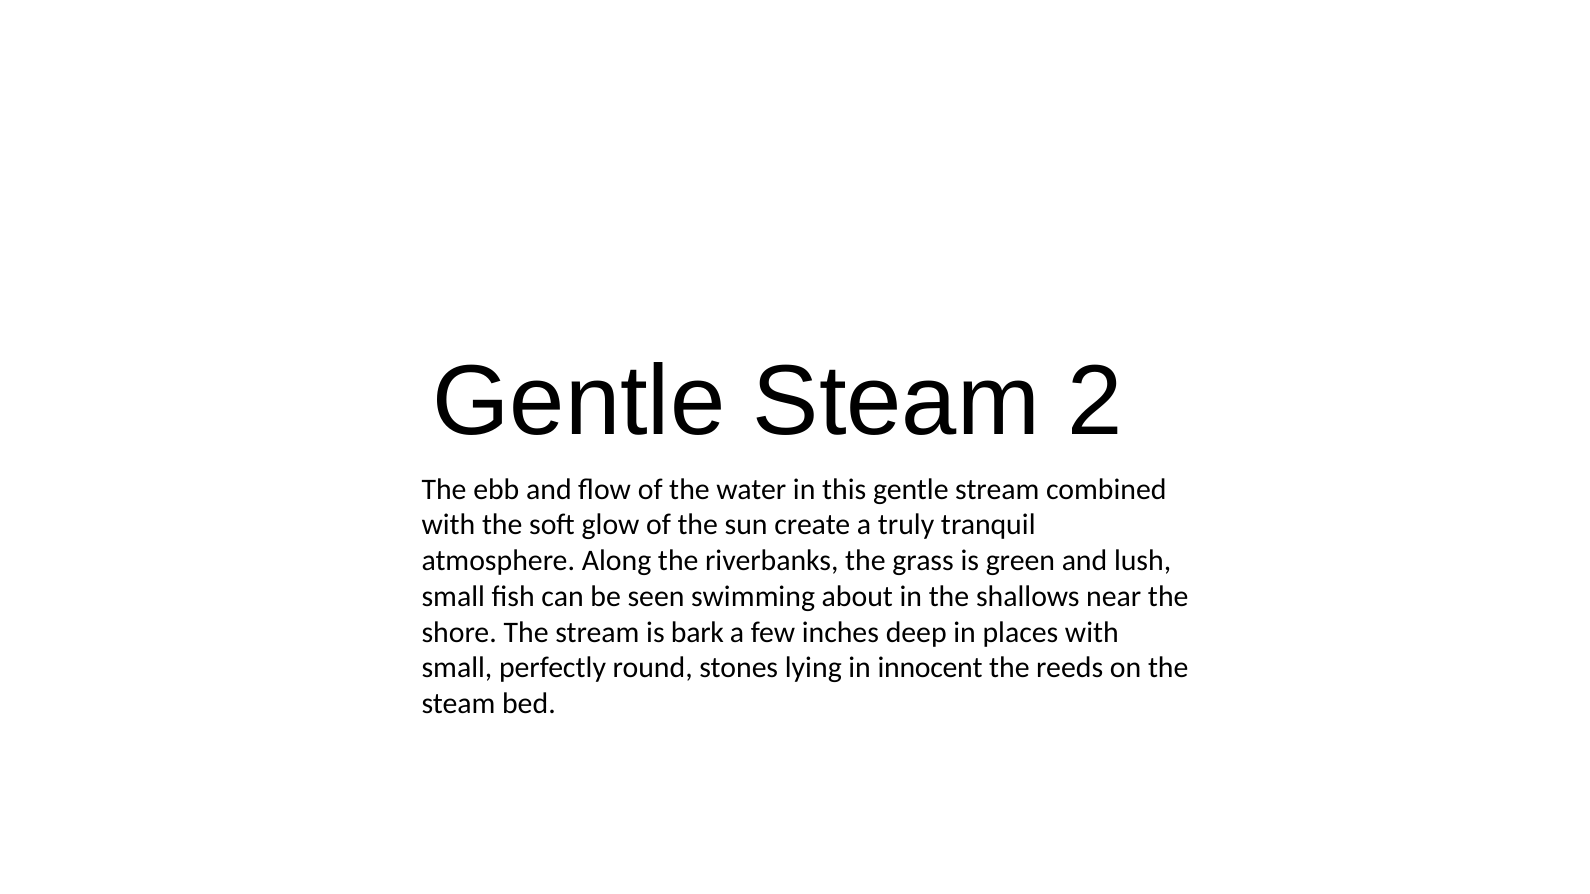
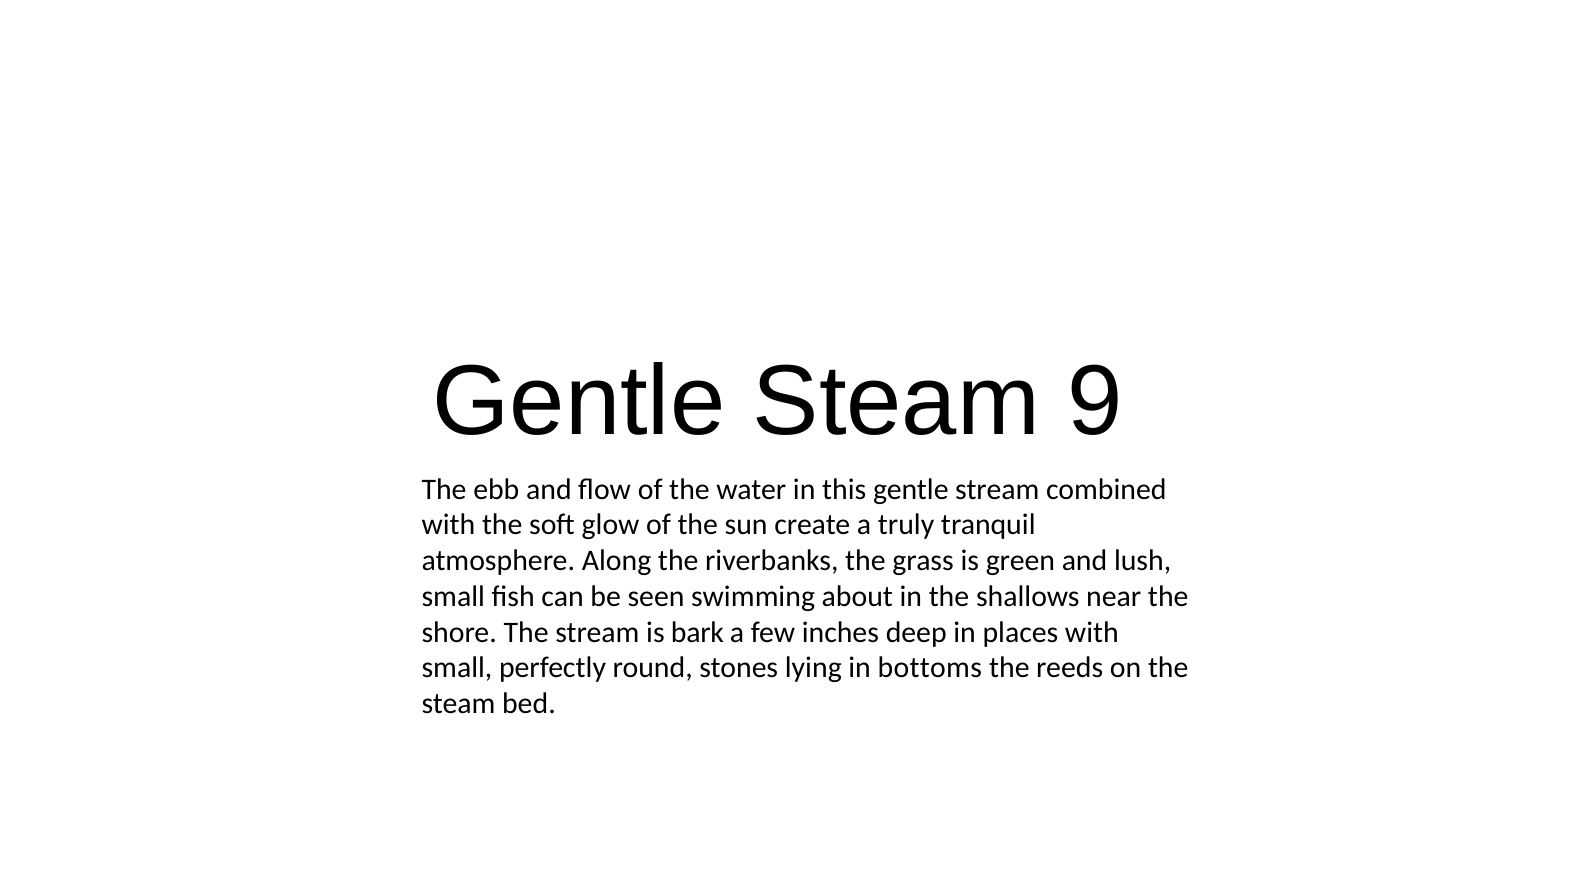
2: 2 -> 9 (1095, 402)
innocent: innocent -> bottoms (930, 668)
